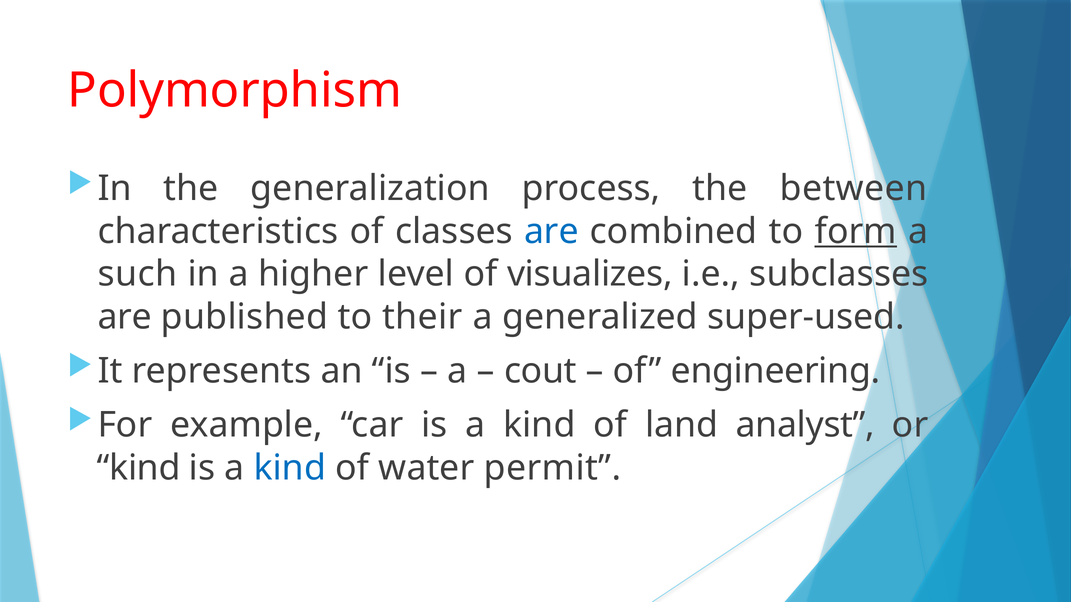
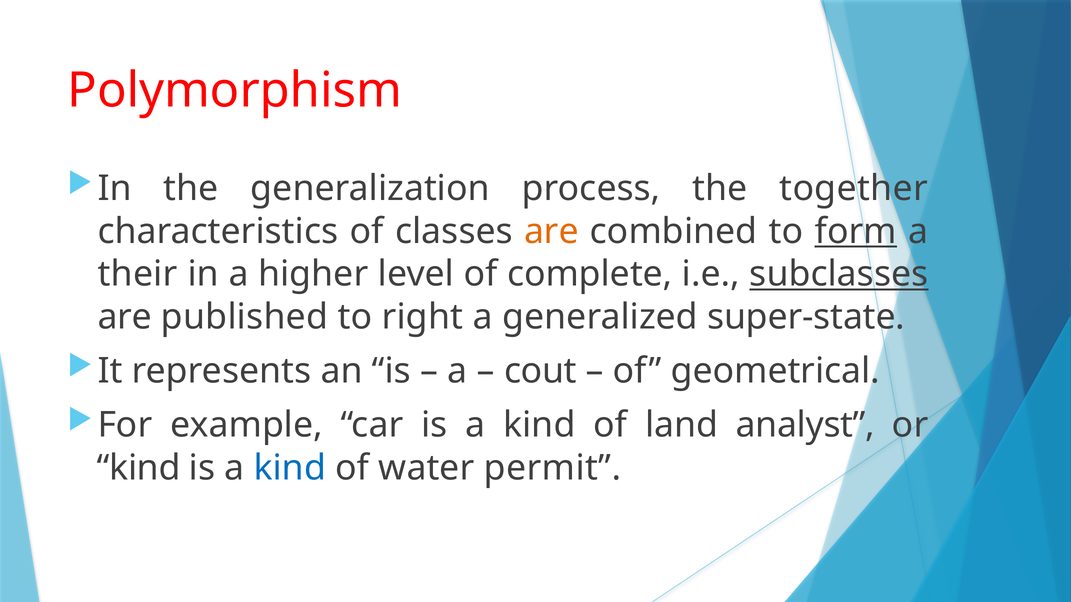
between: between -> together (854, 189)
are colour: blue -> orange (551, 231)
such: such -> their (138, 274)
visualizes: visualizes -> complete (590, 274)
subclasses underline: none -> present (839, 274)
their: their -> right (422, 317)
super-used: super-used -> super-state (806, 317)
engineering: engineering -> geometrical (775, 371)
